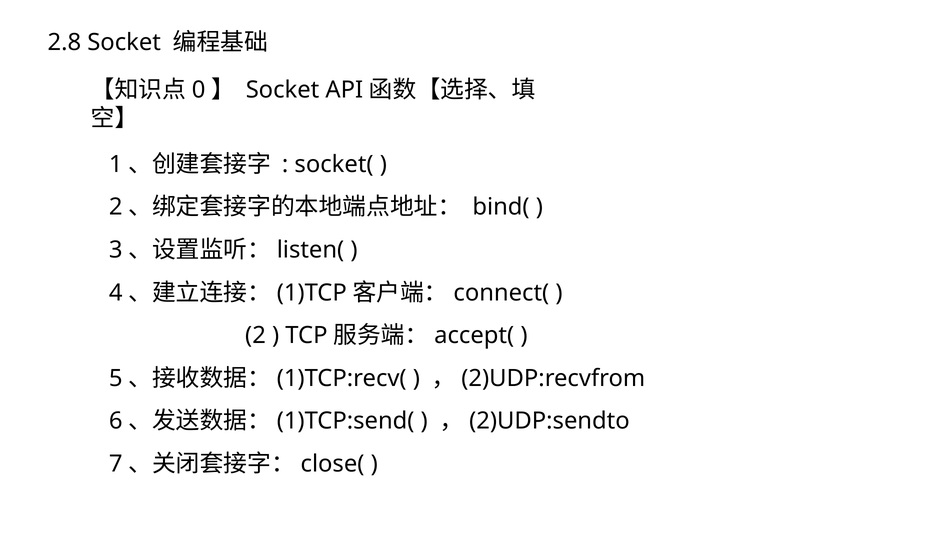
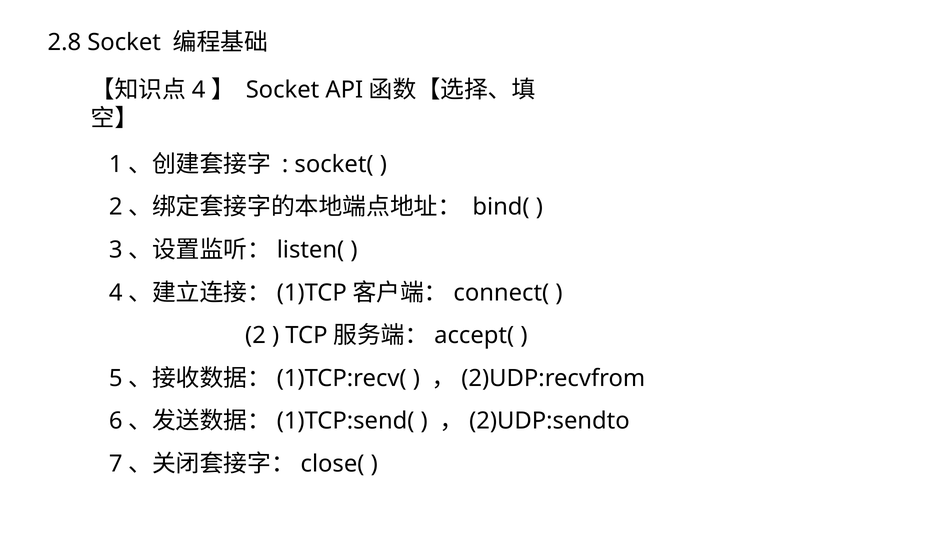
0: 0 -> 4 (199, 90)
